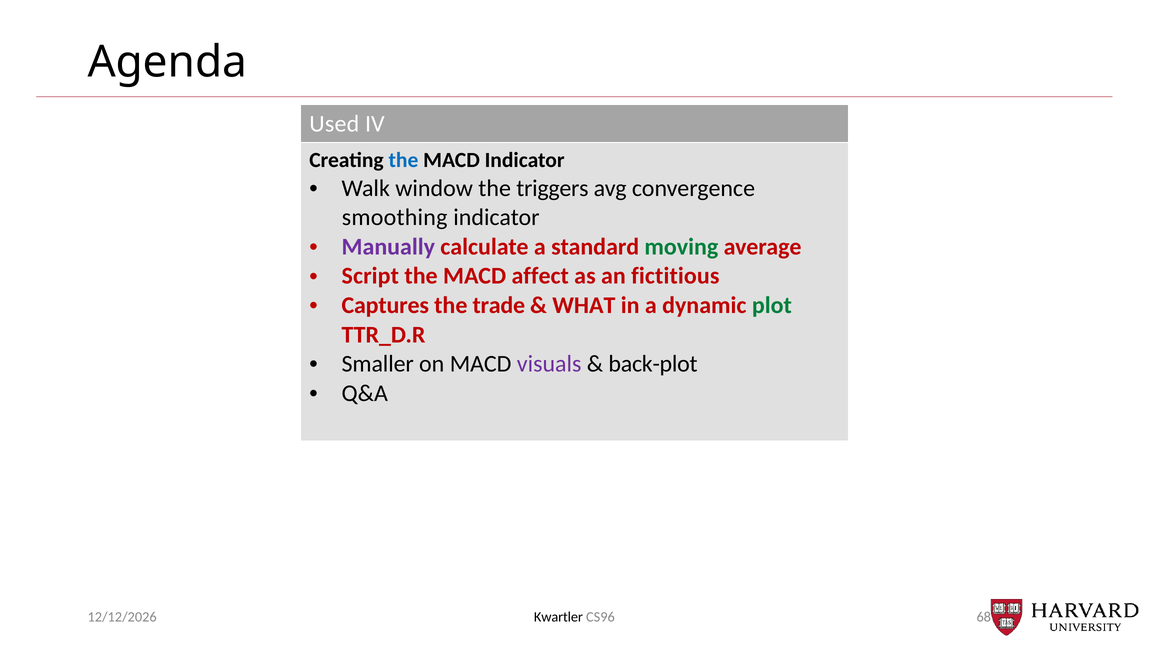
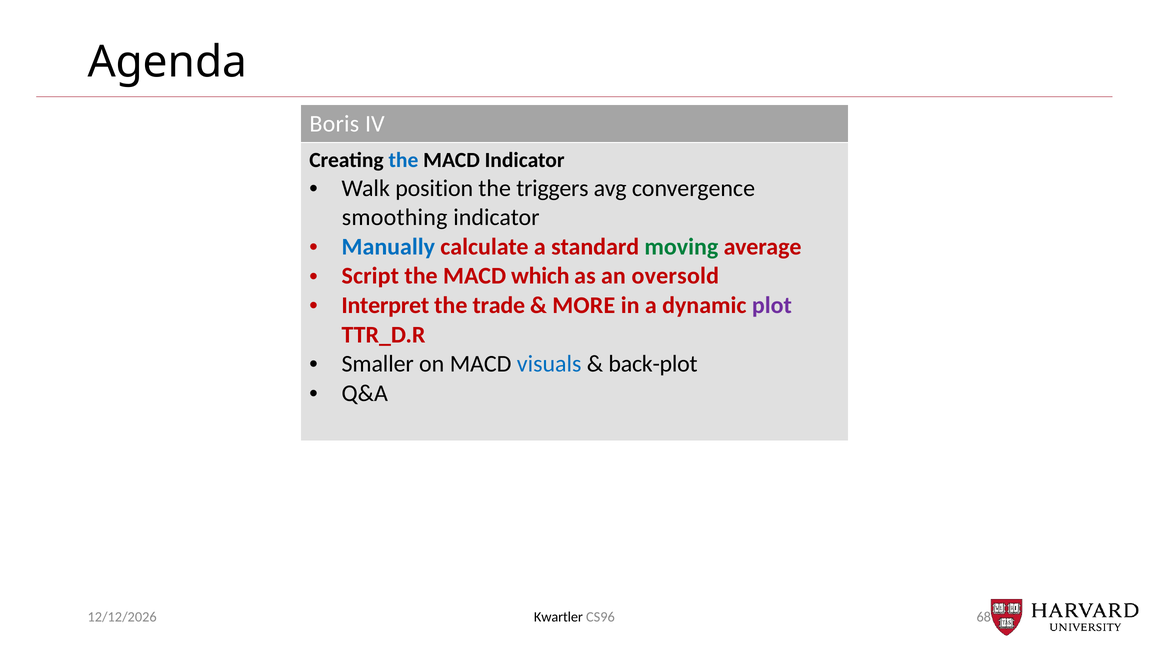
Used: Used -> Boris (334, 124)
window: window -> position (434, 188)
Manually colour: purple -> blue (388, 247)
affect: affect -> which (540, 276)
fictitious: fictitious -> oversold (675, 276)
Captures: Captures -> Interpret (385, 305)
WHAT: WHAT -> MORE (584, 305)
plot colour: green -> purple (772, 305)
visuals colour: purple -> blue (549, 364)
